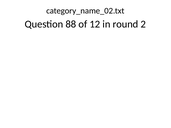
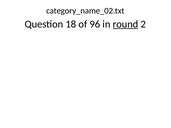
88: 88 -> 18 (71, 24)
12: 12 -> 96 (95, 24)
round underline: none -> present (125, 24)
